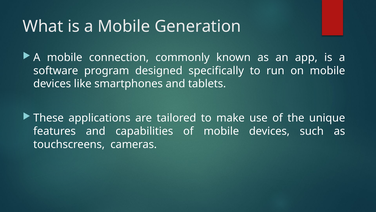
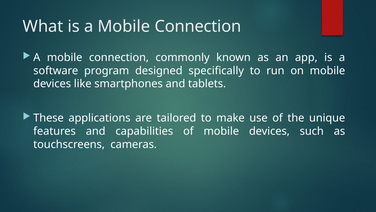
is a Mobile Generation: Generation -> Connection (198, 26)
